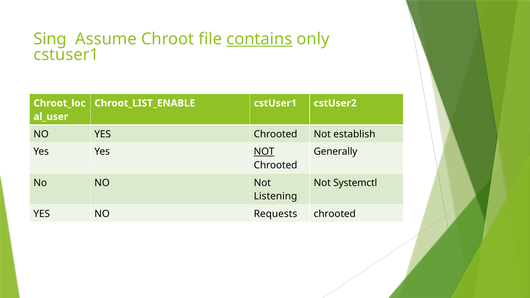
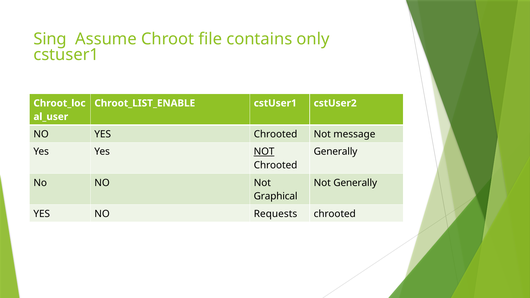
contains underline: present -> none (259, 39)
establish: establish -> message (354, 134)
Not Systemctl: Systemctl -> Generally (355, 183)
Listening: Listening -> Graphical (276, 196)
